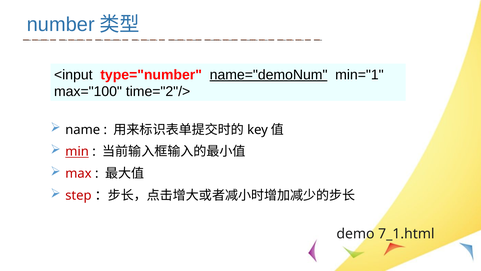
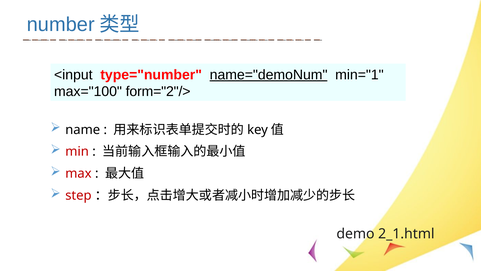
time="2"/>: time="2"/> -> form="2"/> (158, 92)
min underline: present -> none (77, 151)
7_1.html: 7_1.html -> 2_1.html (406, 234)
